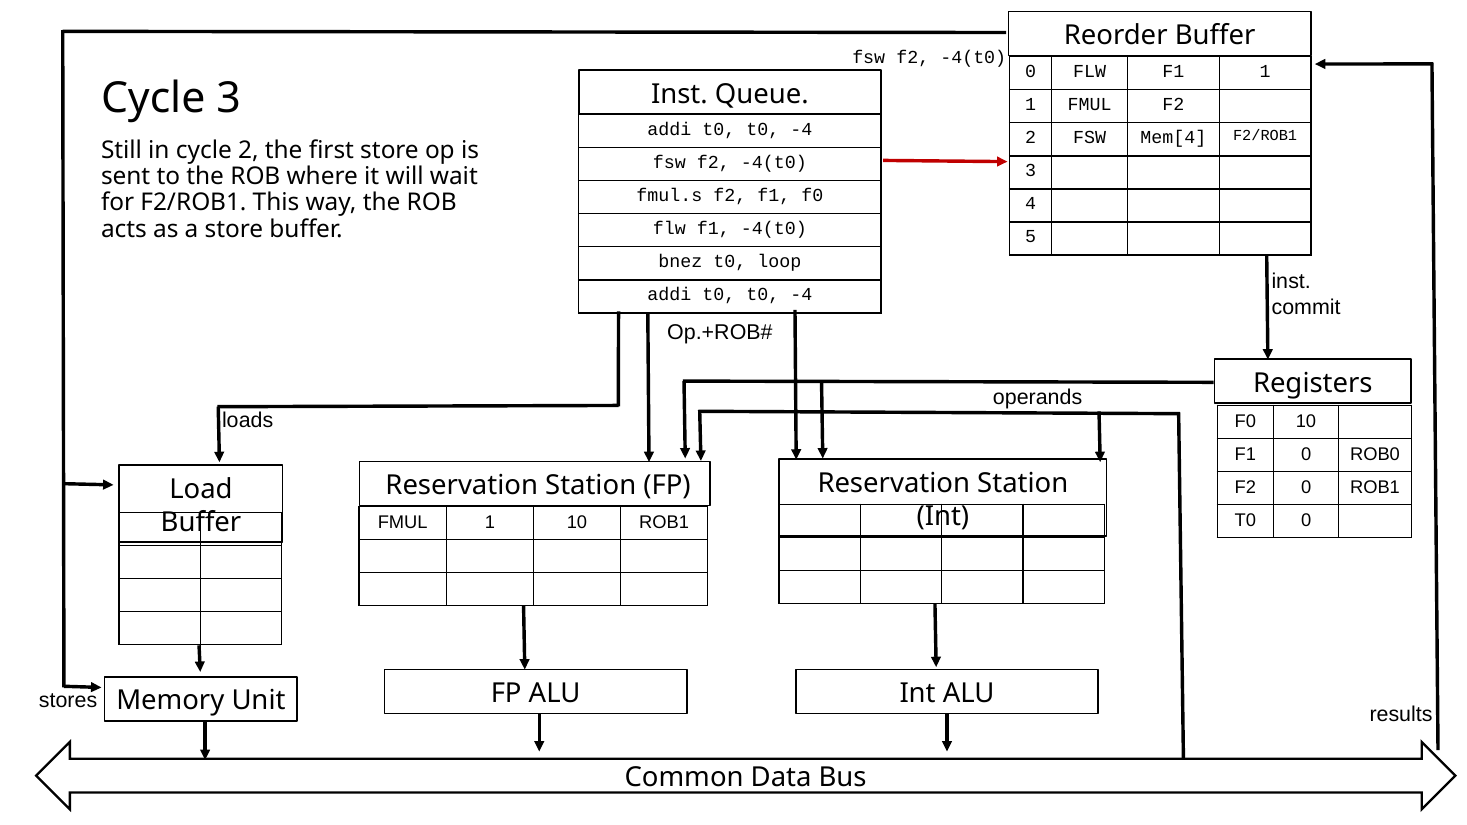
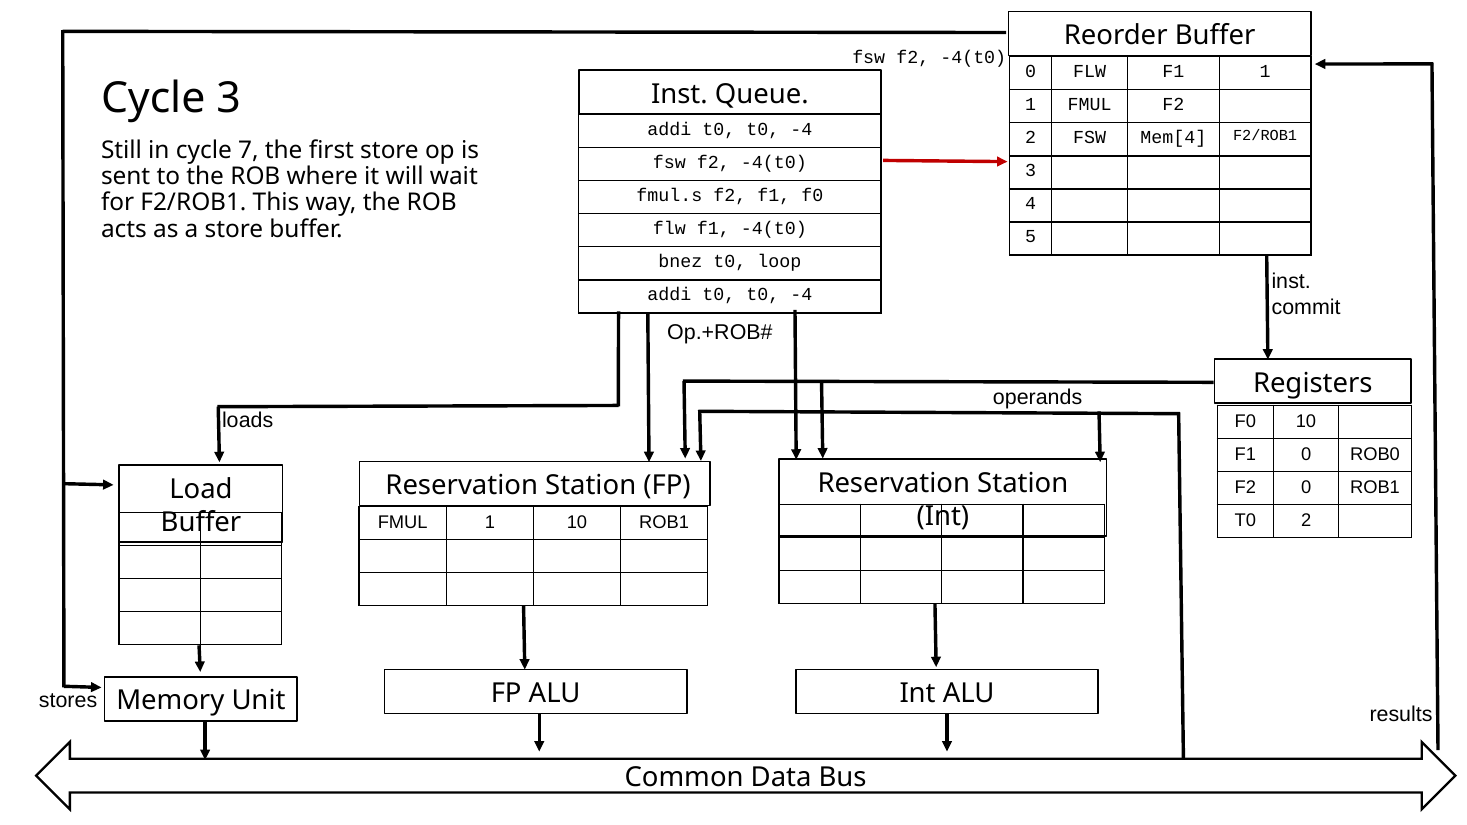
cycle 2: 2 -> 7 (248, 150)
T0 0: 0 -> 2 (1306, 521)
